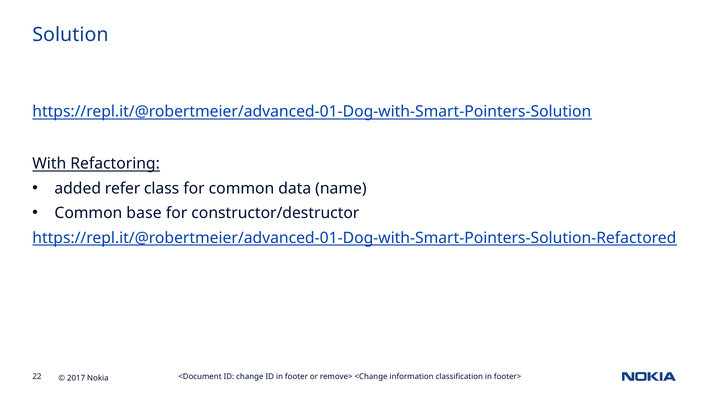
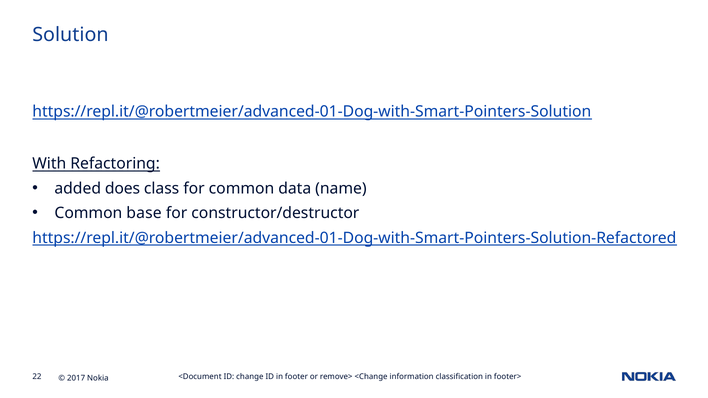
refer: refer -> does (123, 189)
